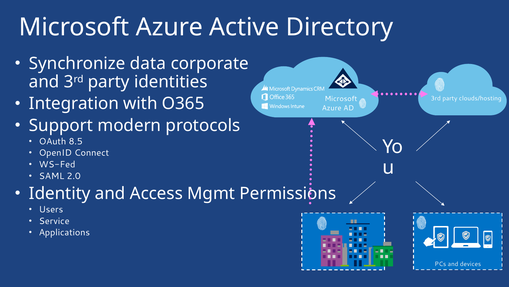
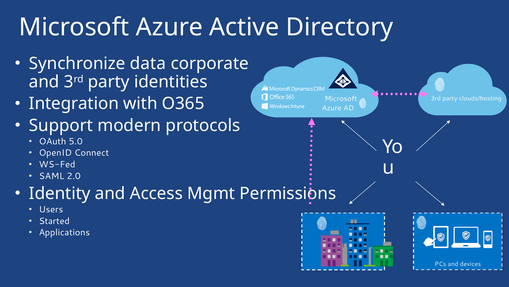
8.5: 8.5 -> 5.0 (76, 141)
Service: Service -> Started (54, 221)
